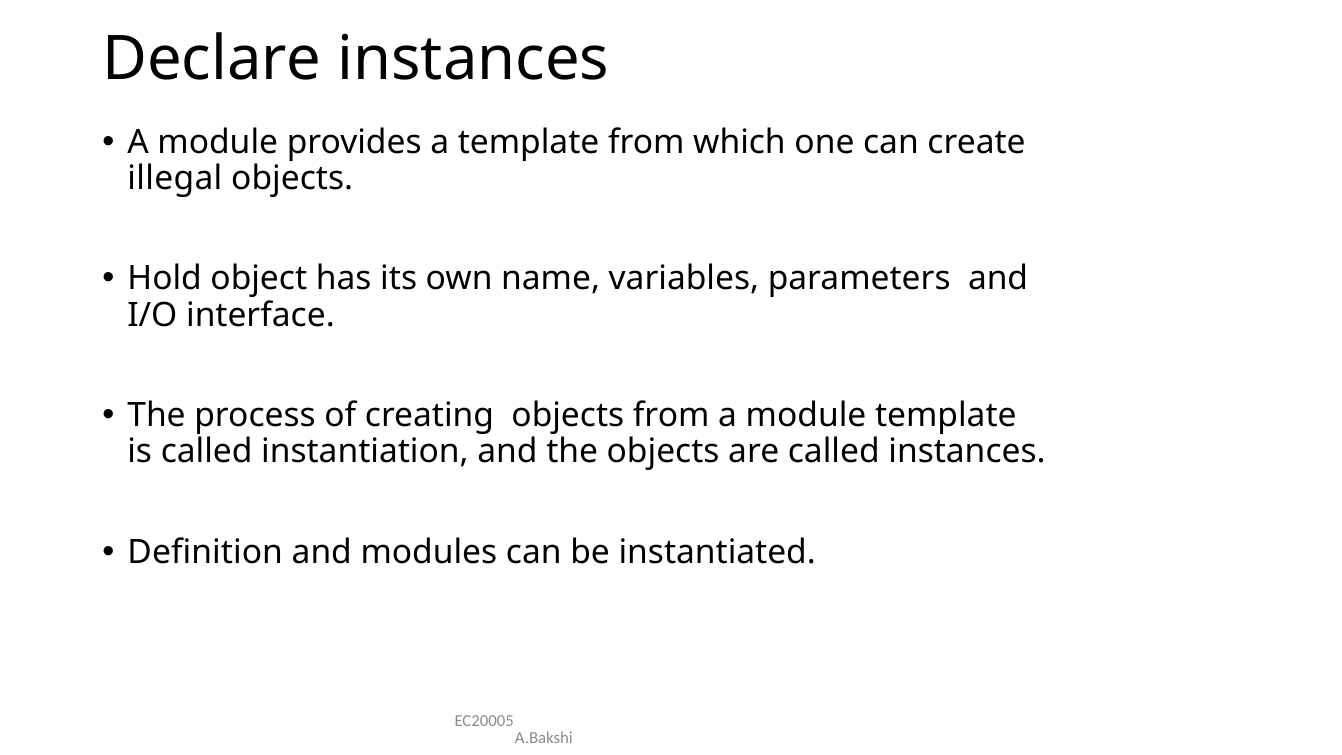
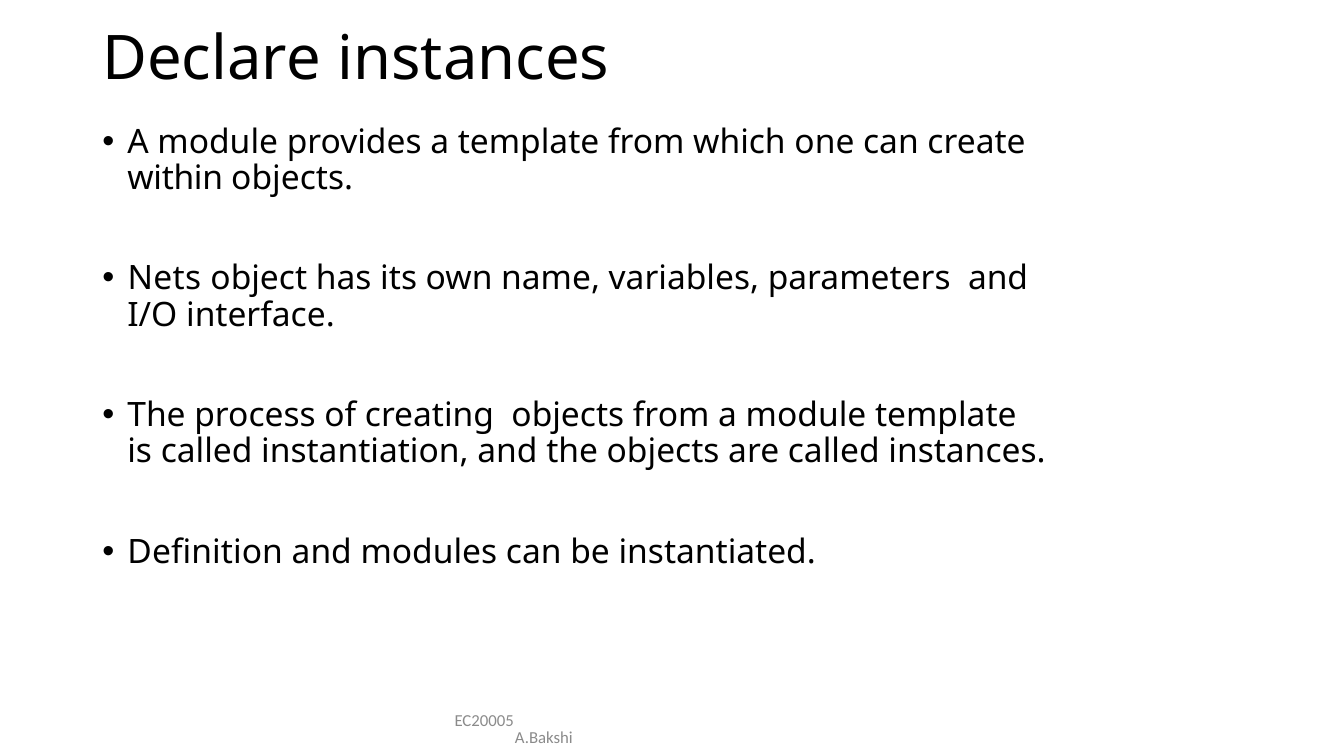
illegal: illegal -> within (175, 178)
Hold: Hold -> Nets (164, 279)
